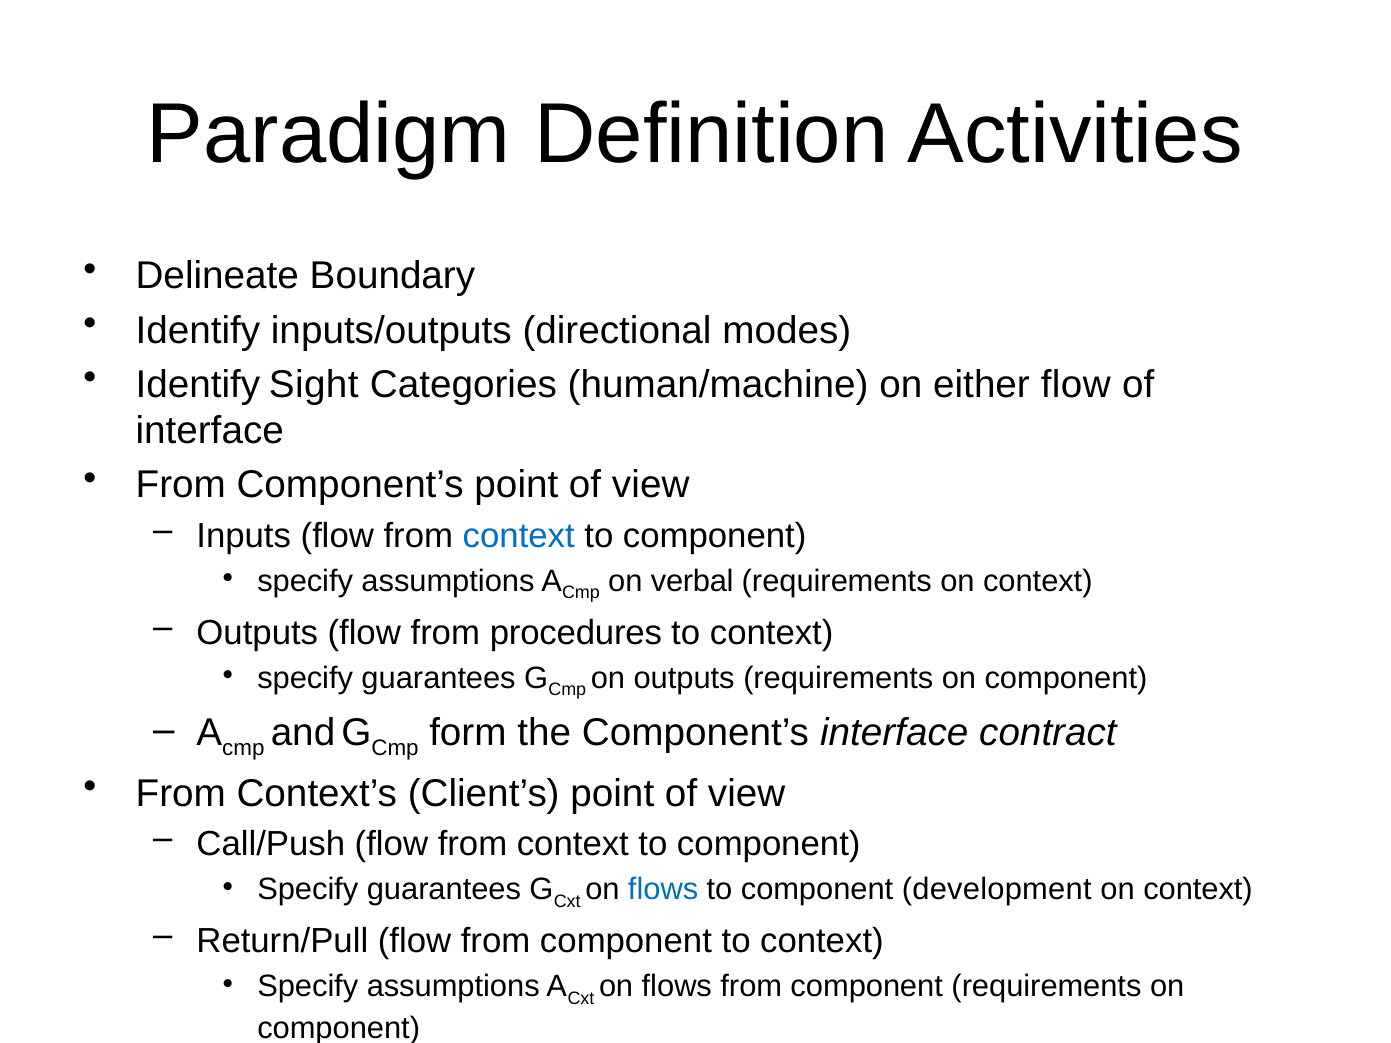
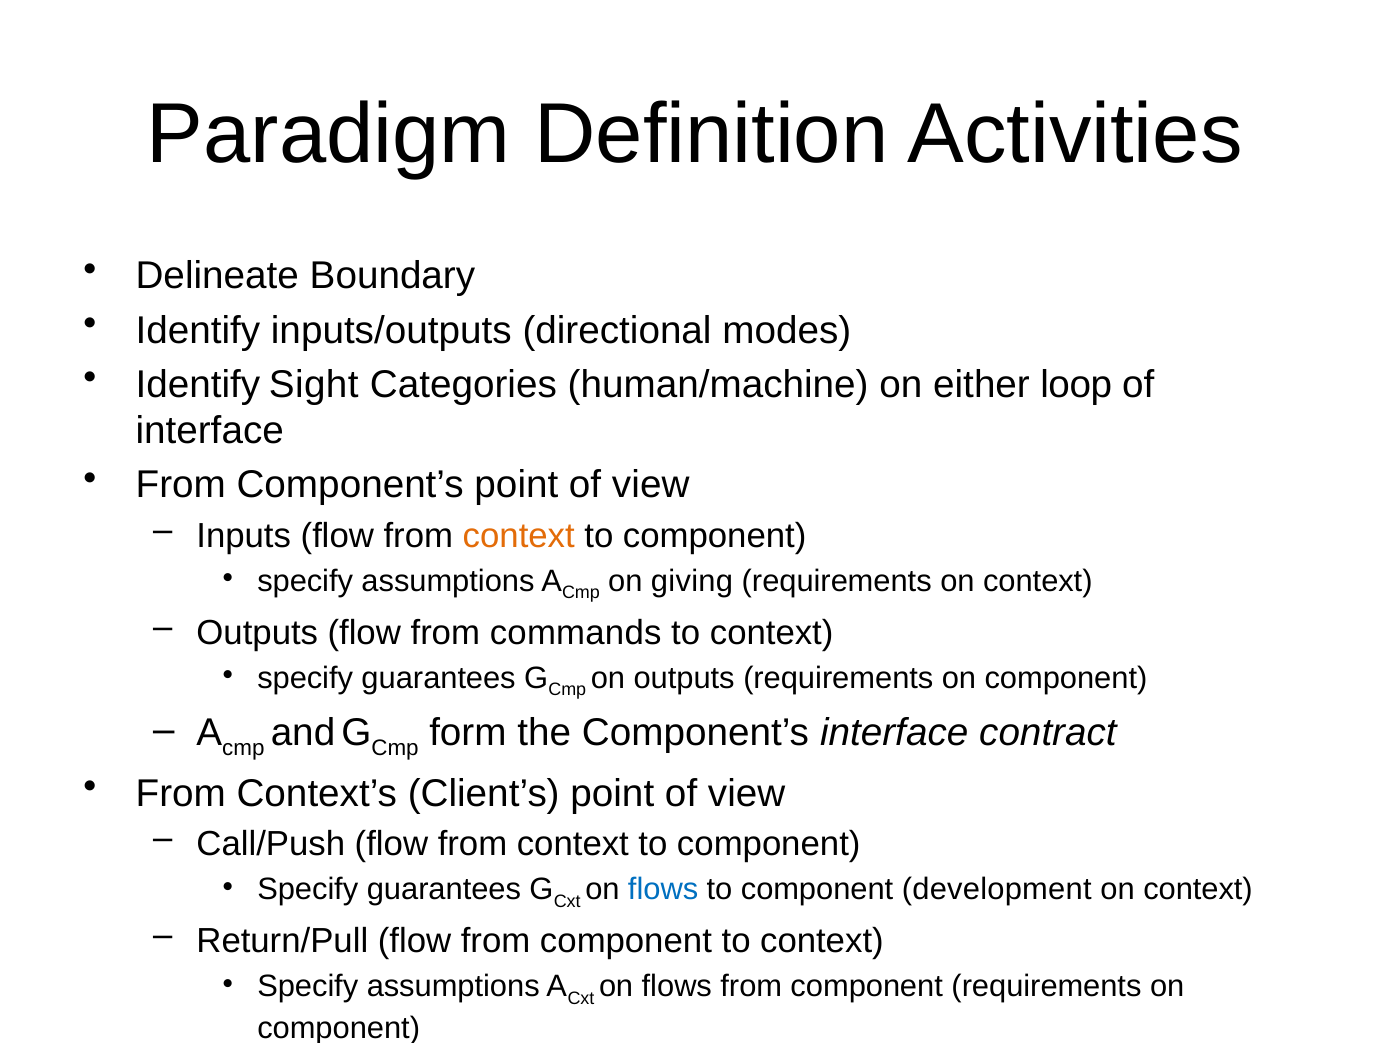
either flow: flow -> loop (1076, 384)
context colour: blue -> orange (519, 536)
verbal: verbal -> giving (692, 581)
procedures: procedures -> commands (576, 633)
